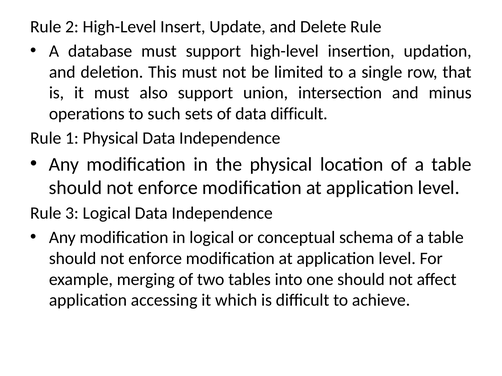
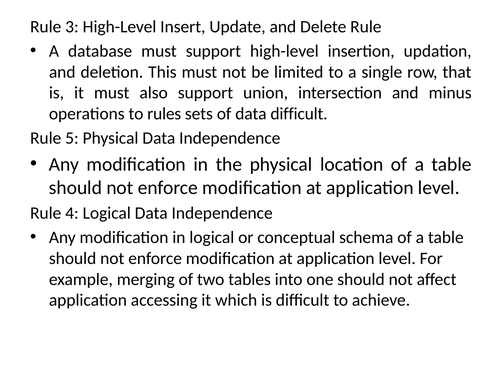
2: 2 -> 3 (72, 27)
such: such -> rules (164, 114)
1: 1 -> 5 (72, 138)
3: 3 -> 4 (72, 213)
